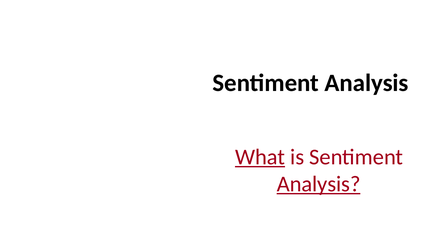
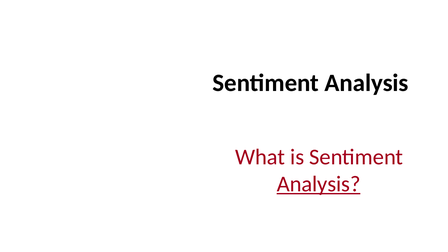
What underline: present -> none (260, 157)
